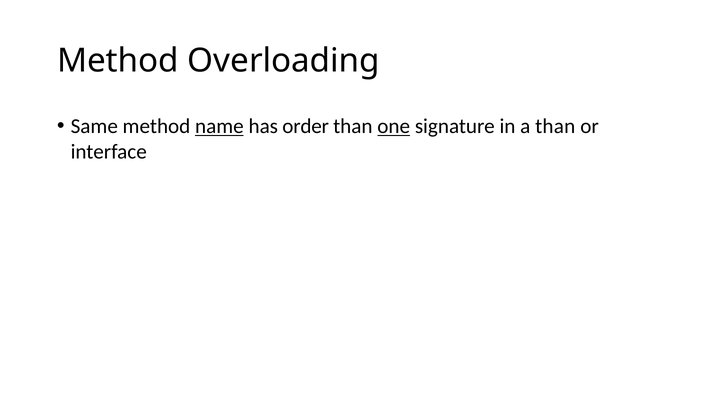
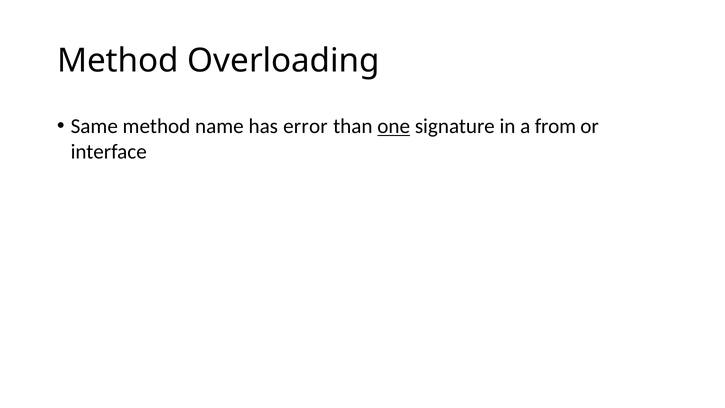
name underline: present -> none (219, 126)
order: order -> error (305, 126)
a than: than -> from (555, 126)
